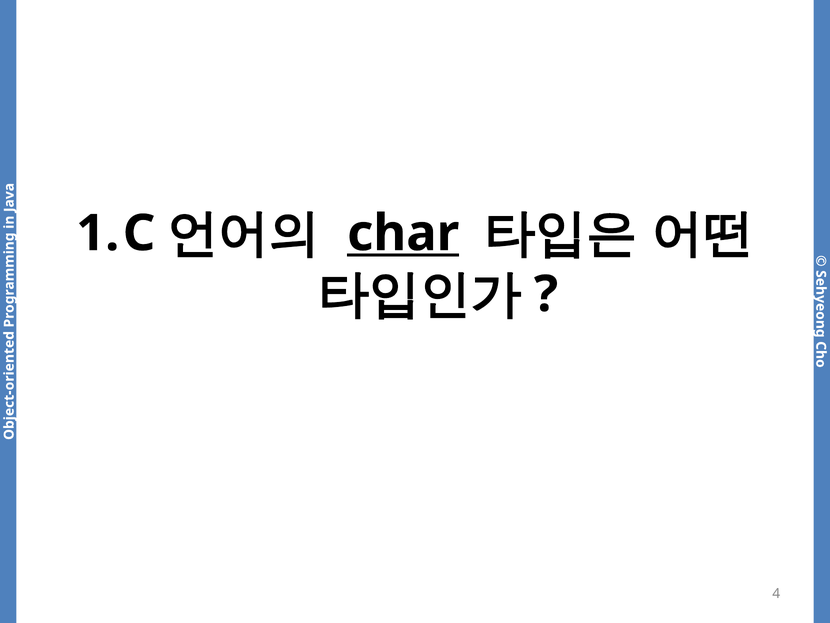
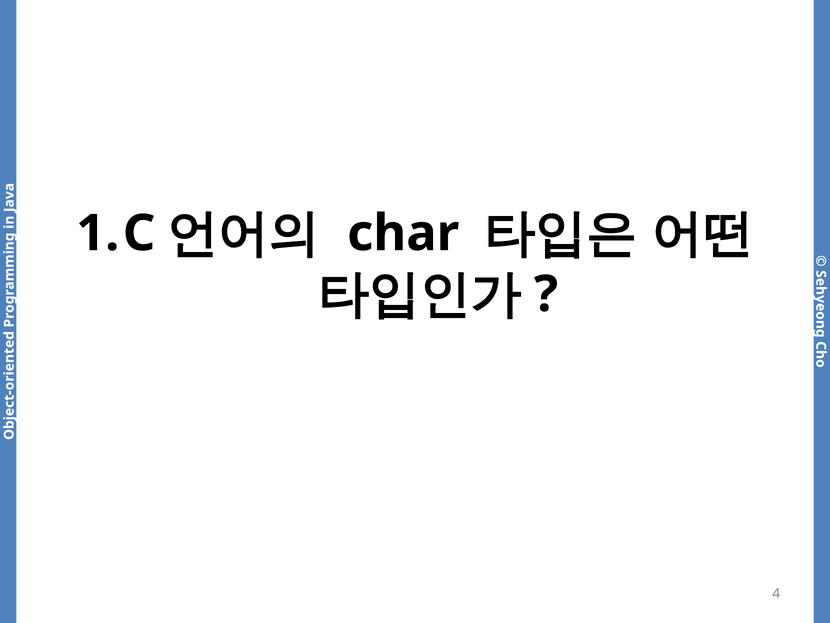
char underline: present -> none (403, 233)
